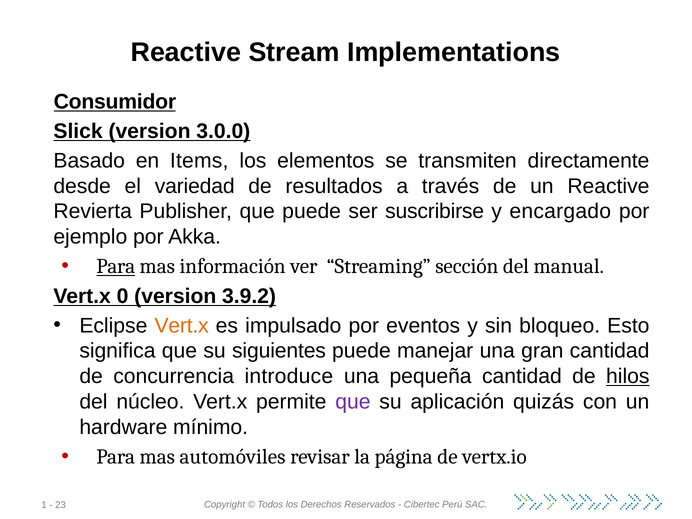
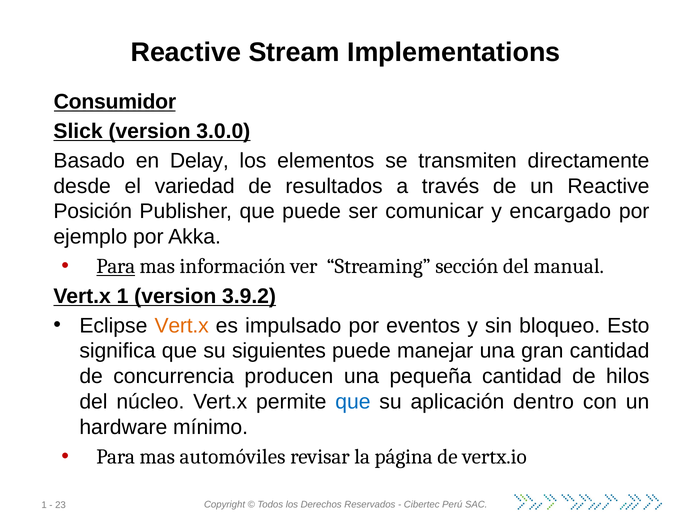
Items: Items -> Delay (199, 161)
Revierta: Revierta -> Posición (93, 212)
suscribirse: suscribirse -> comunicar (434, 212)
Vert.x 0: 0 -> 1 (123, 296)
introduce: introduce -> producen (289, 376)
hilos underline: present -> none (628, 376)
que colour: purple -> blue (353, 402)
quizás: quizás -> dentro (543, 402)
